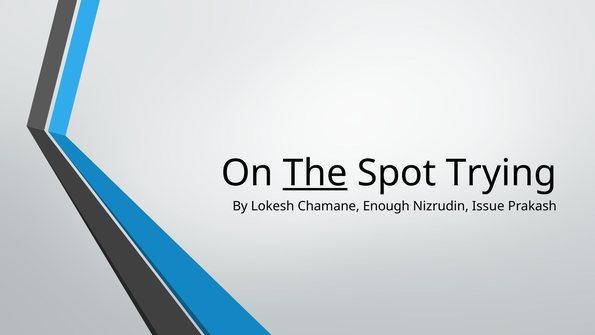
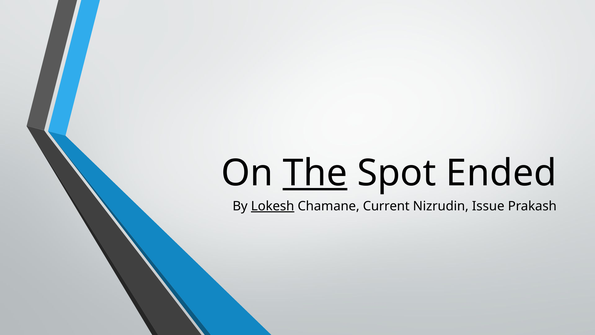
Trying: Trying -> Ended (501, 173)
Lokesh underline: none -> present (273, 206)
Enough: Enough -> Current (386, 206)
